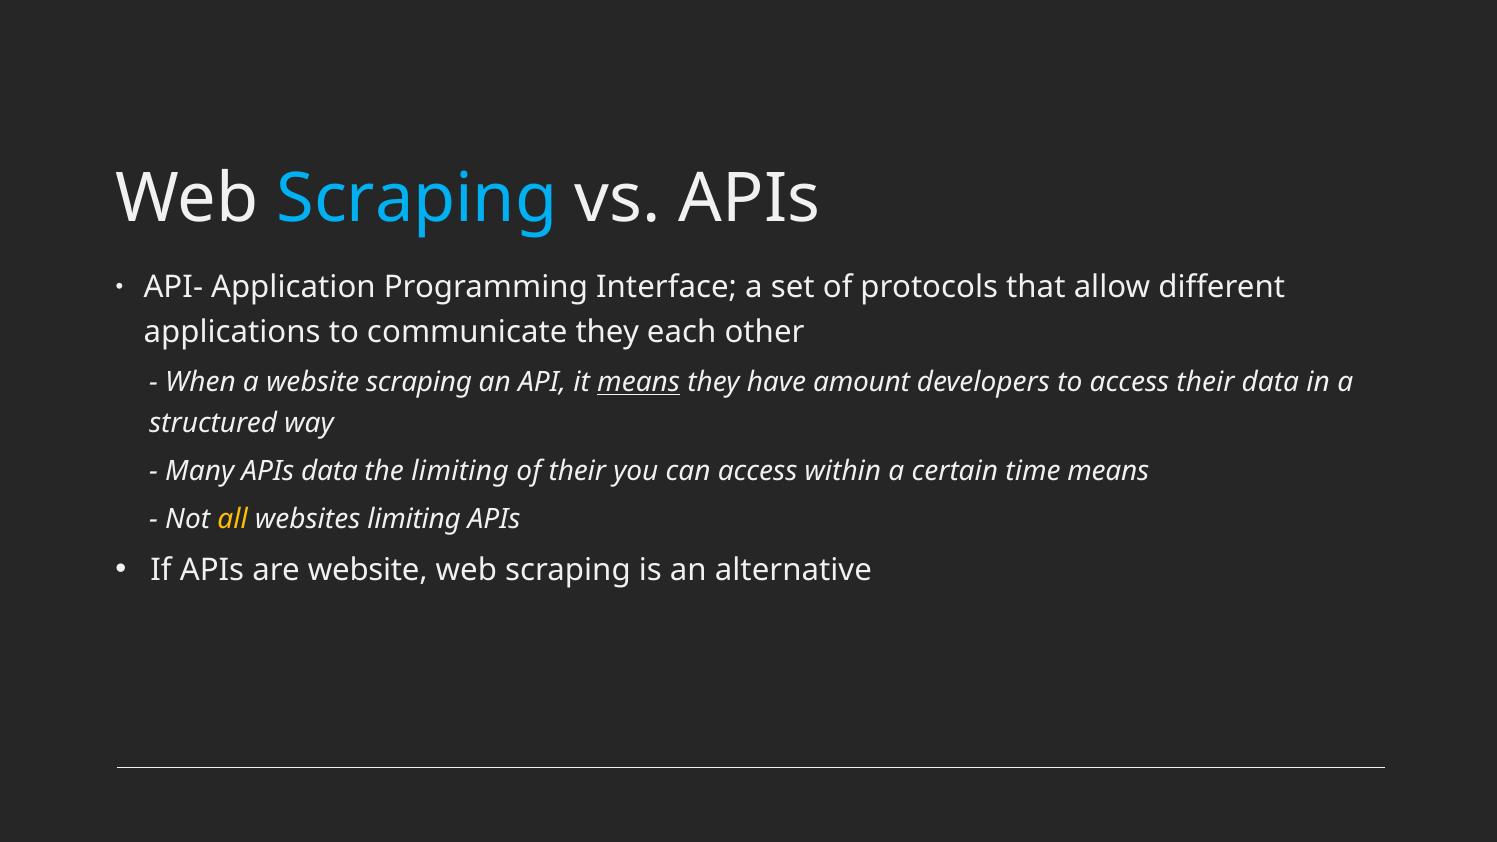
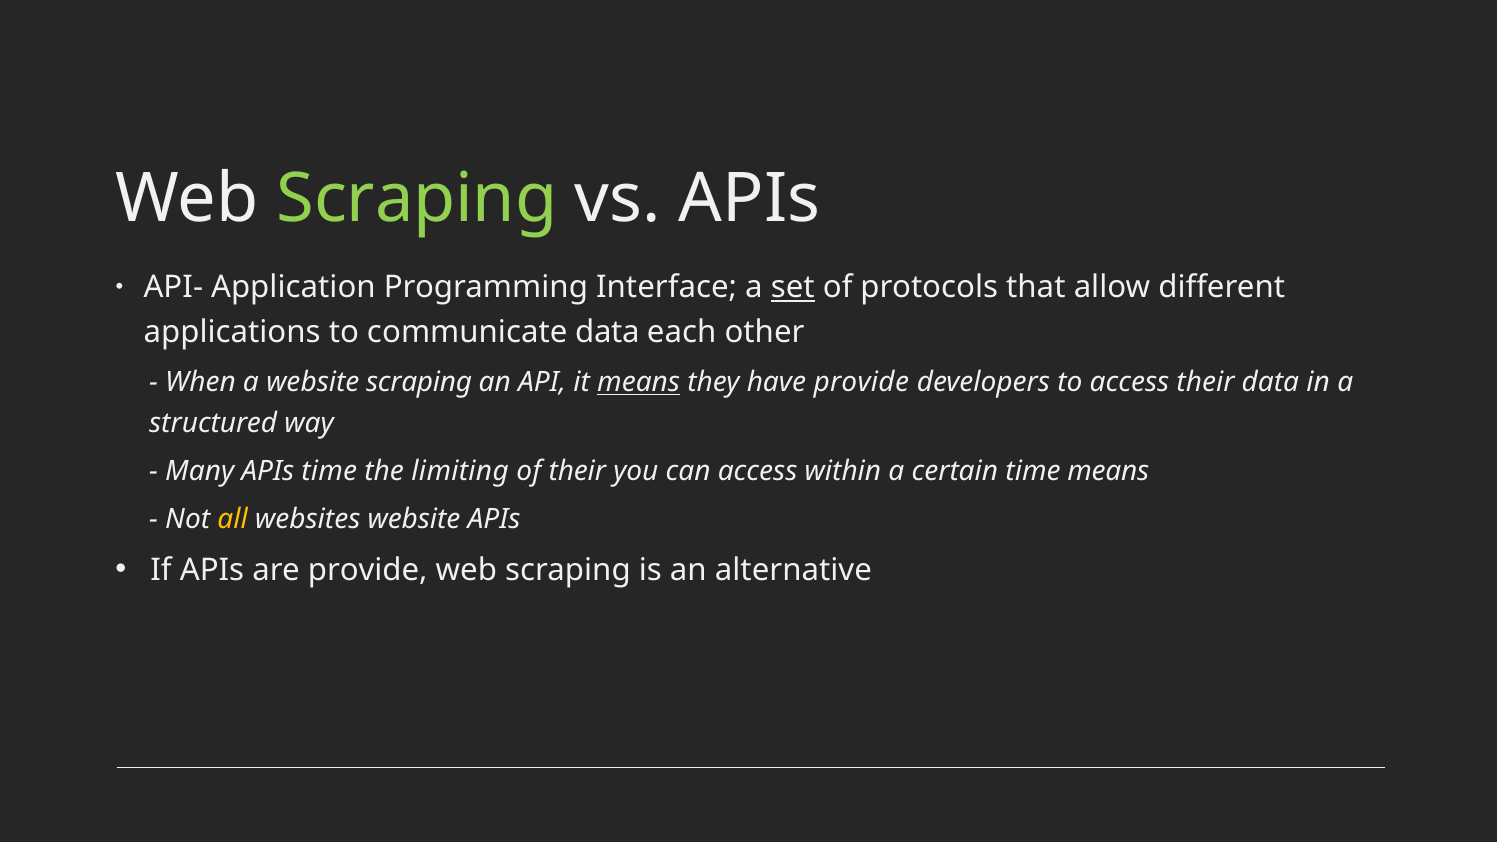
Scraping colour: light blue -> light green (417, 199)
set underline: none -> present (793, 288)
communicate they: they -> data (607, 333)
have amount: amount -> provide (861, 383)
APIs data: data -> time (329, 471)
websites limiting: limiting -> website (414, 519)
are website: website -> provide (368, 570)
